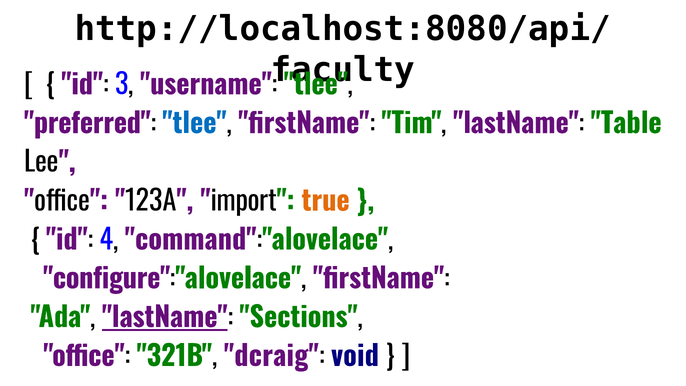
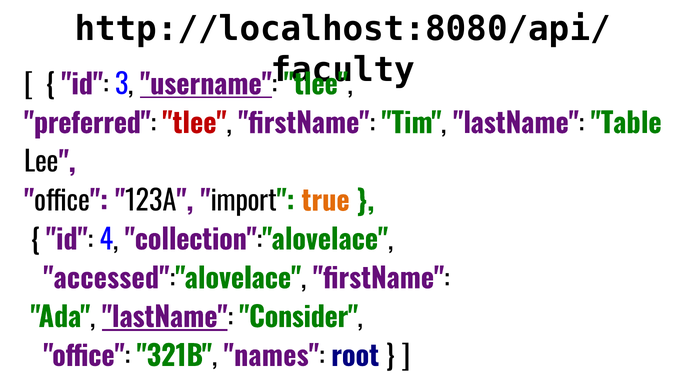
username underline: none -> present (206, 85)
tlee colour: blue -> red (194, 124)
command: command -> collection (191, 240)
configure: configure -> accessed (106, 279)
Sections: Sections -> Consider (299, 318)
dcraig: dcraig -> names (271, 357)
void: void -> root (355, 357)
